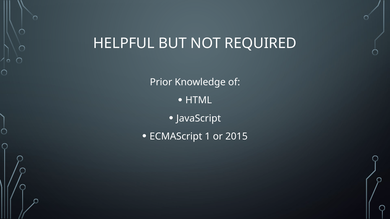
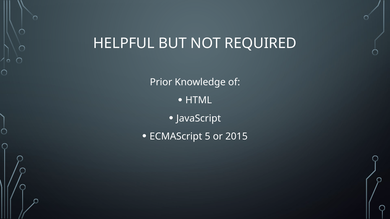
1: 1 -> 5 (208, 137)
